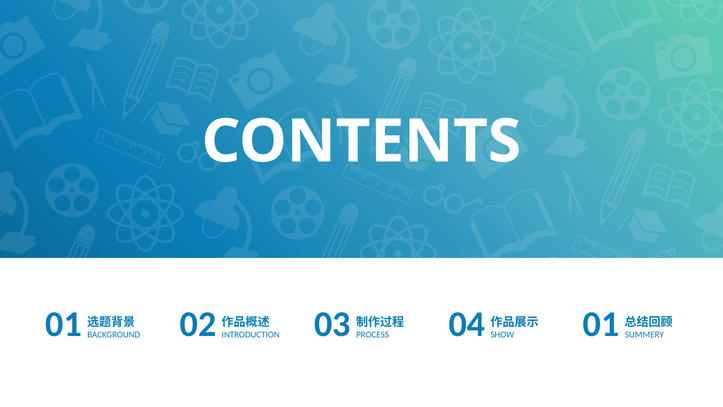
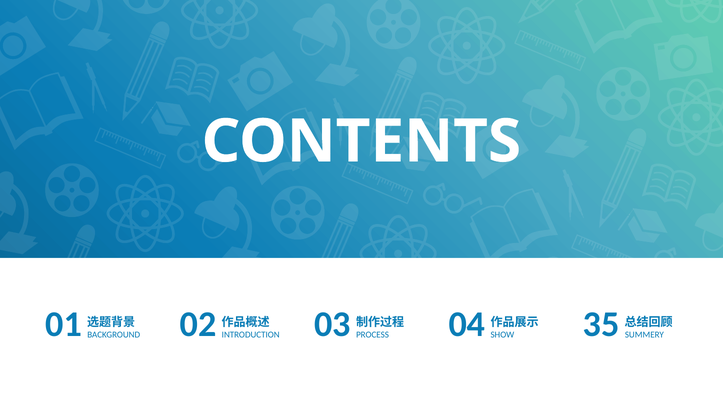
SHOW 01: 01 -> 35 (601, 324)
